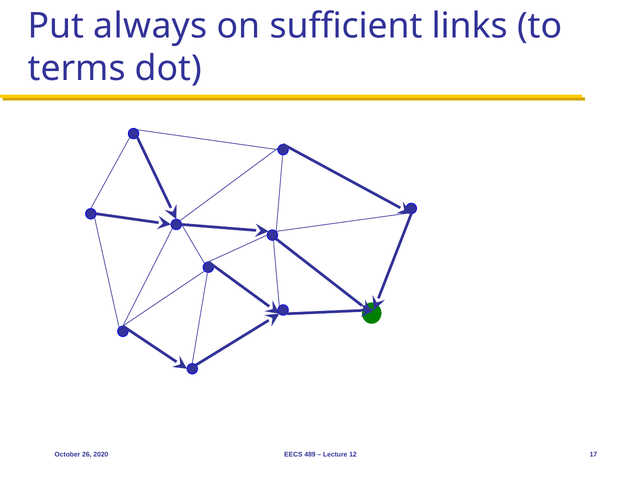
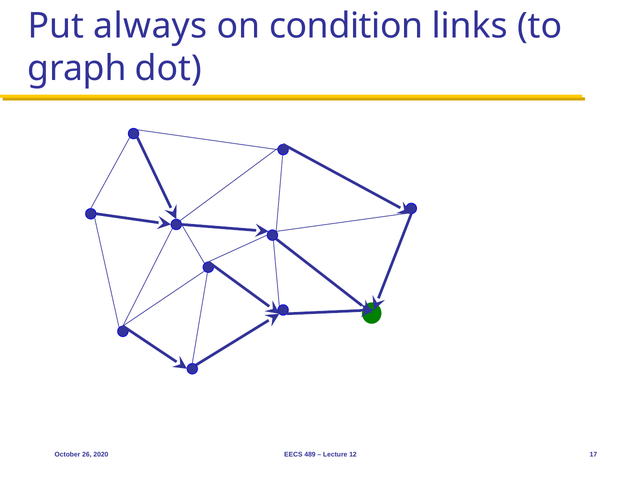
sufficient: sufficient -> condition (346, 26)
terms: terms -> graph (77, 69)
